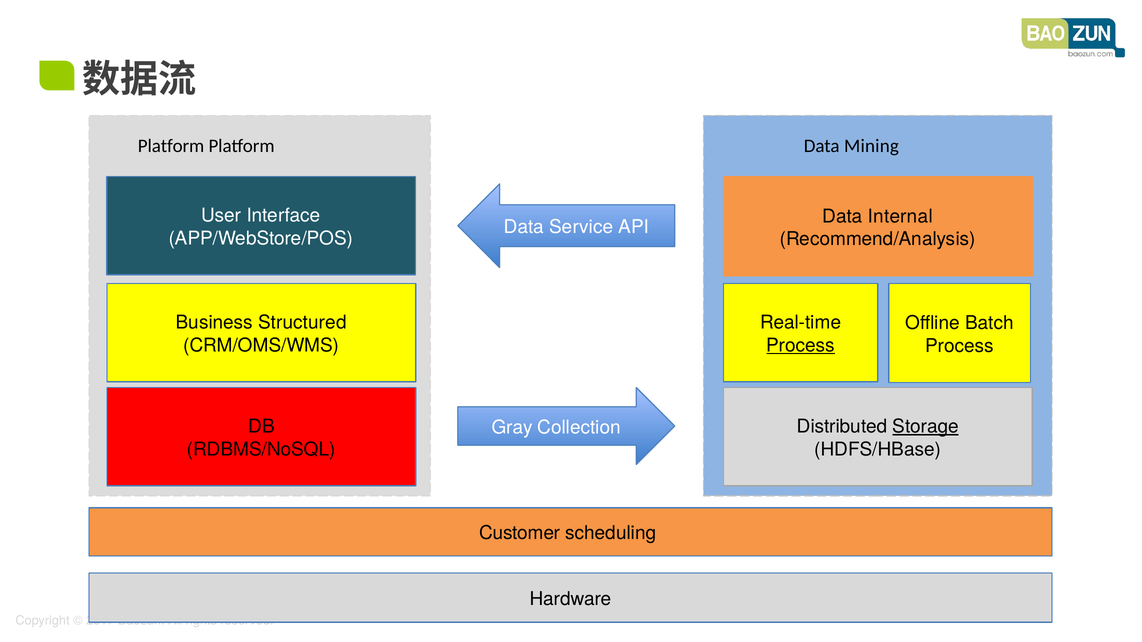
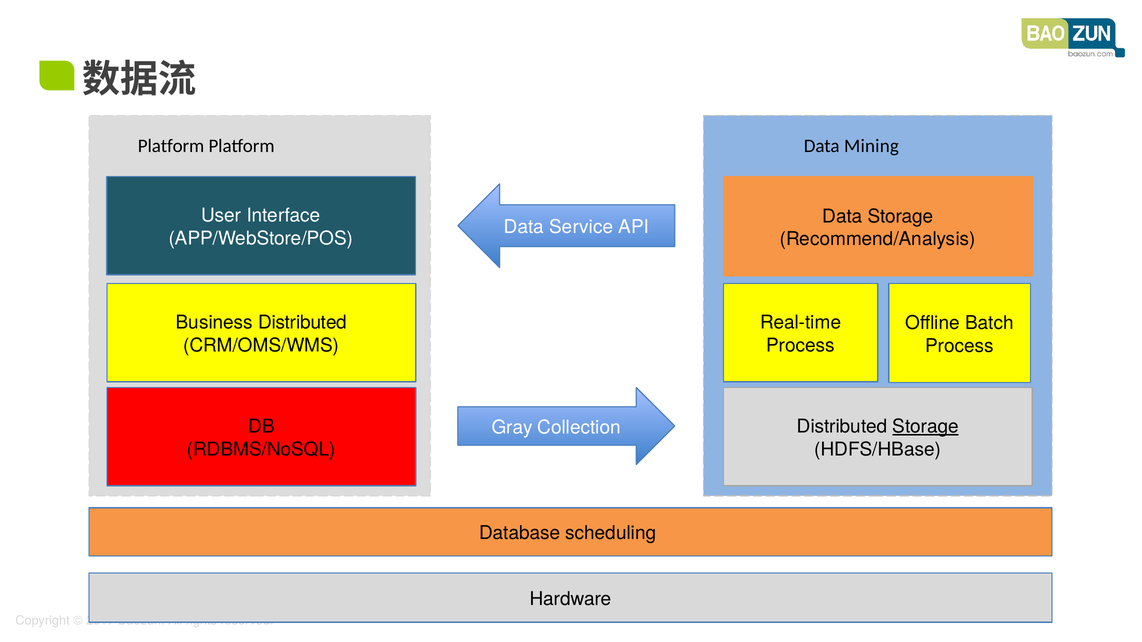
Data Internal: Internal -> Storage (901, 216)
Business Structured: Structured -> Distributed (303, 323)
Process underline: present -> none (801, 346)
Customer: Customer -> Database (520, 533)
